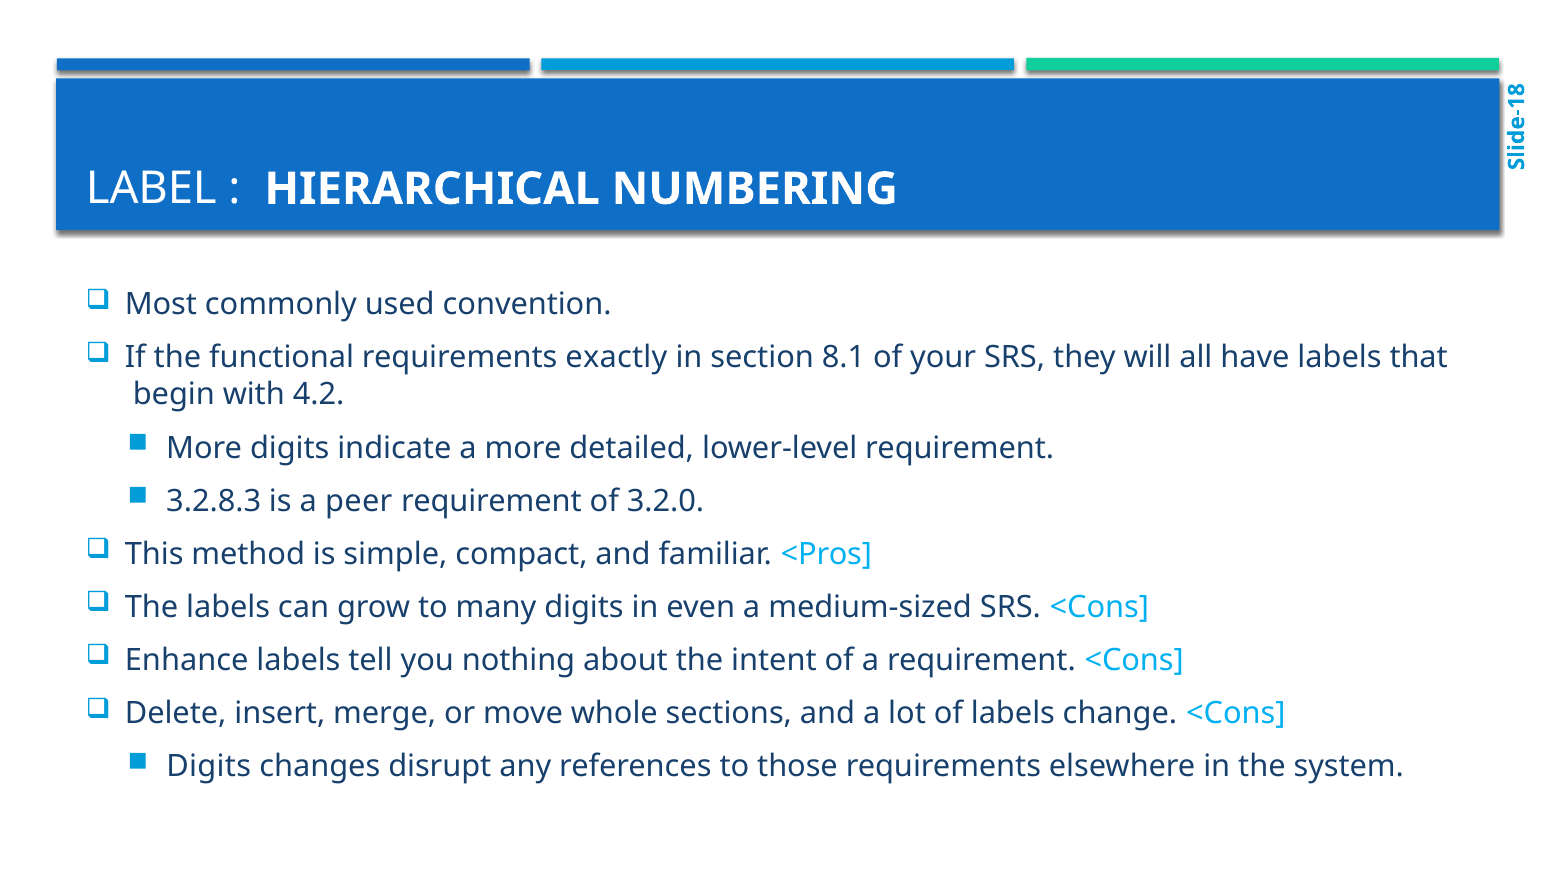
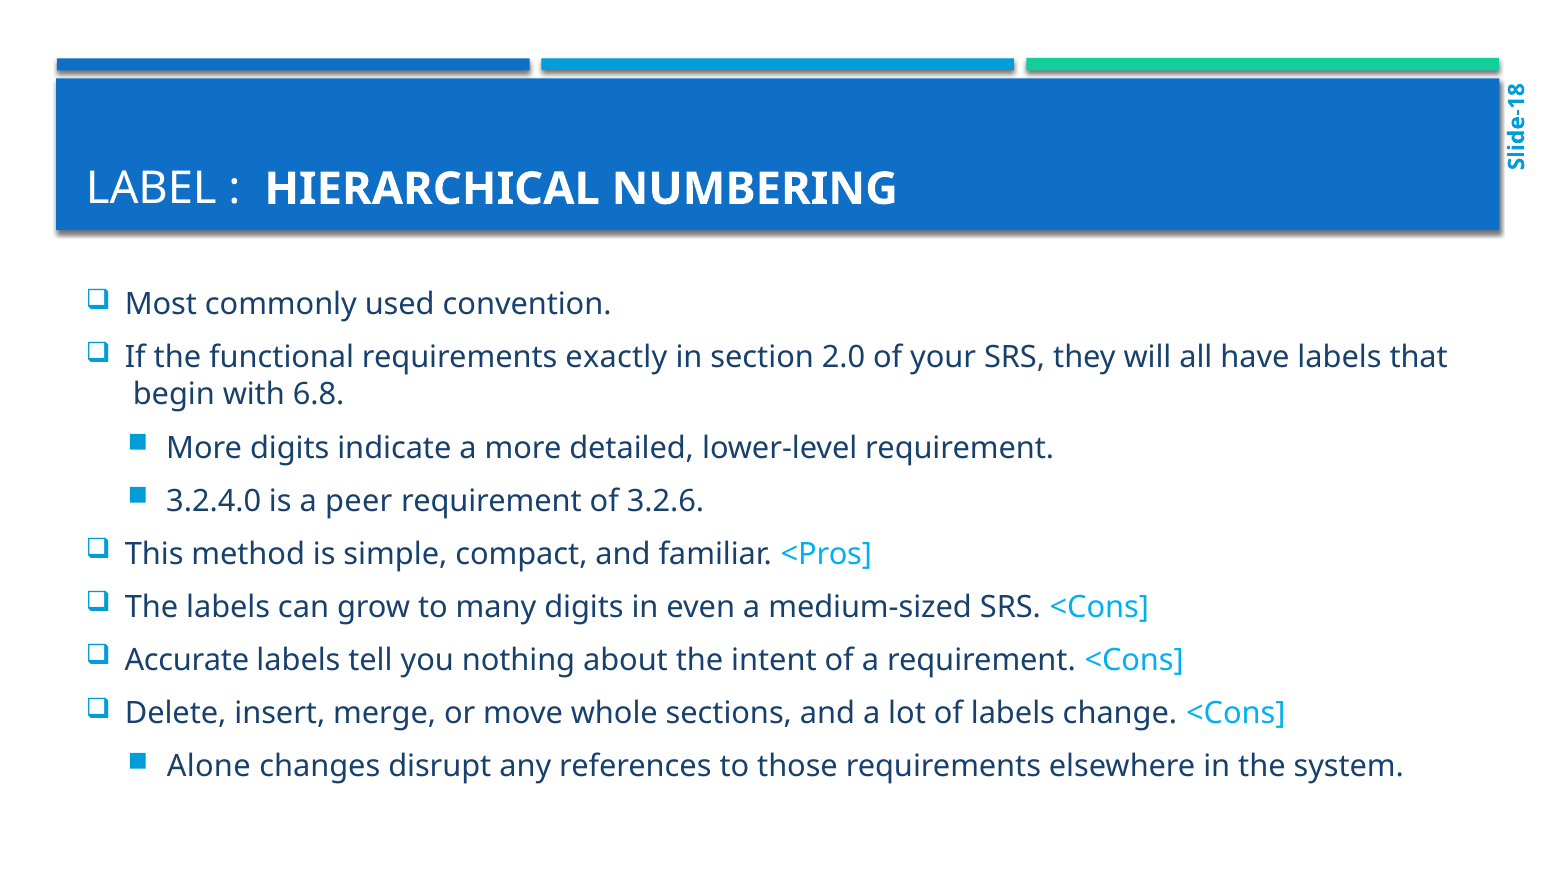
8.1: 8.1 -> 2.0 (844, 358)
4.2: 4.2 -> 6.8 (319, 395)
3.2.8.3: 3.2.8.3 -> 3.2.4.0 (214, 501)
3.2.0: 3.2.0 -> 3.2.6 (666, 501)
Enhance: Enhance -> Accurate (187, 661)
Digits: Digits -> Alone (209, 767)
